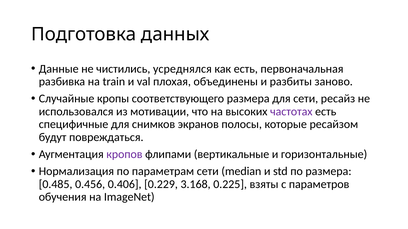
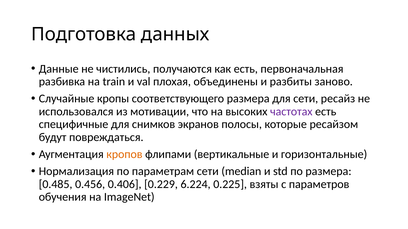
усреднялся: усреднялся -> получаются (182, 69)
кропов colour: purple -> orange (124, 155)
3.168: 3.168 -> 6.224 (196, 185)
